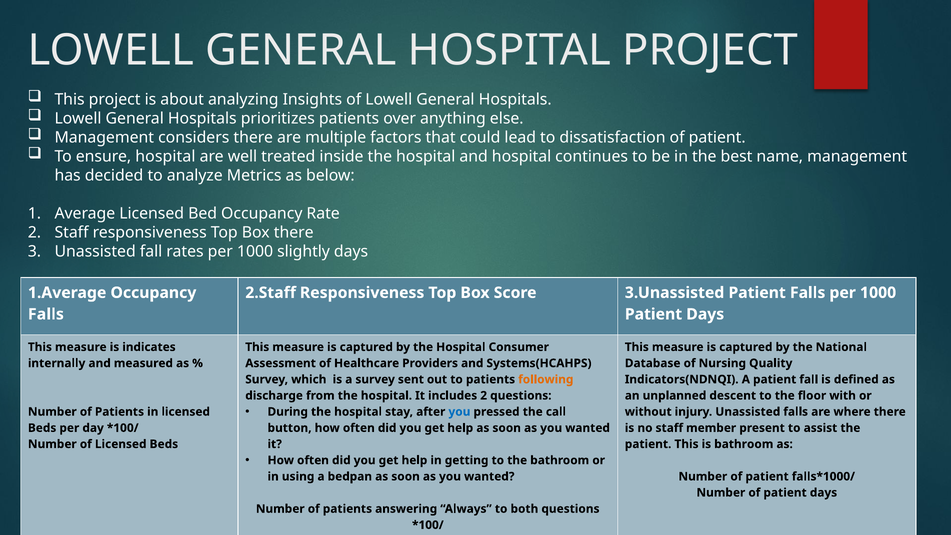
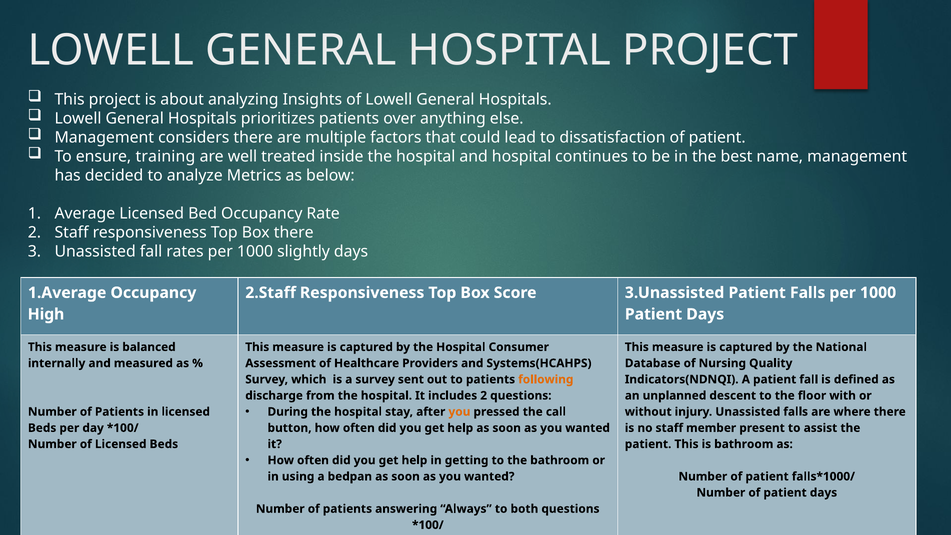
ensure hospital: hospital -> training (165, 156)
Falls: Falls -> High (46, 314)
indicates: indicates -> balanced (149, 347)
you colour: blue -> orange (459, 412)
